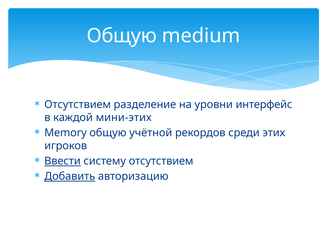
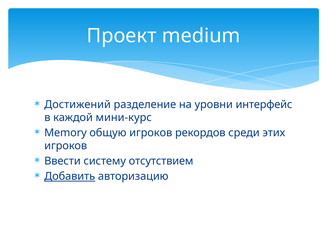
Общую: Общую -> Проект (122, 36)
Отсутствием: Отсутствием -> Достижений (78, 105)
мини-этих: мини-этих -> мини-курс (124, 118)
общую учётной: учётной -> игроков (151, 133)
Ввести underline: present -> none (62, 161)
